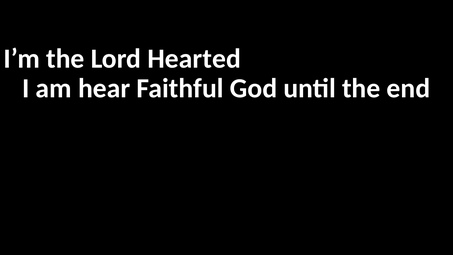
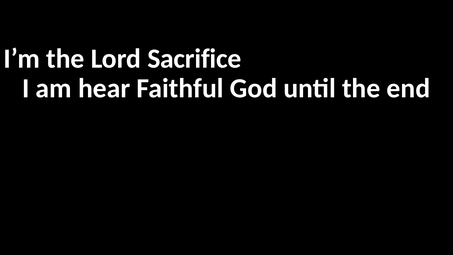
Hearted: Hearted -> Sacrifice (194, 59)
